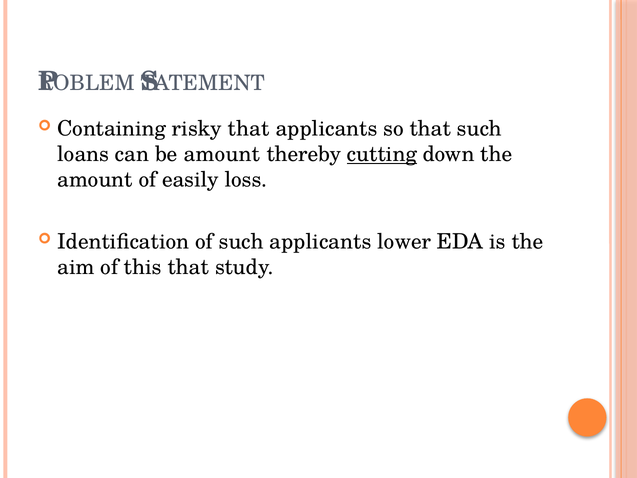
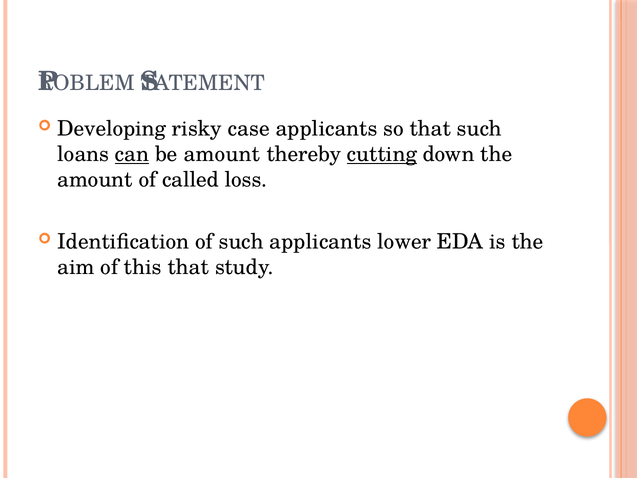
Containing: Containing -> Developing (112, 129)
risky that: that -> case (249, 129)
can underline: none -> present (132, 154)
easily: easily -> called (191, 180)
